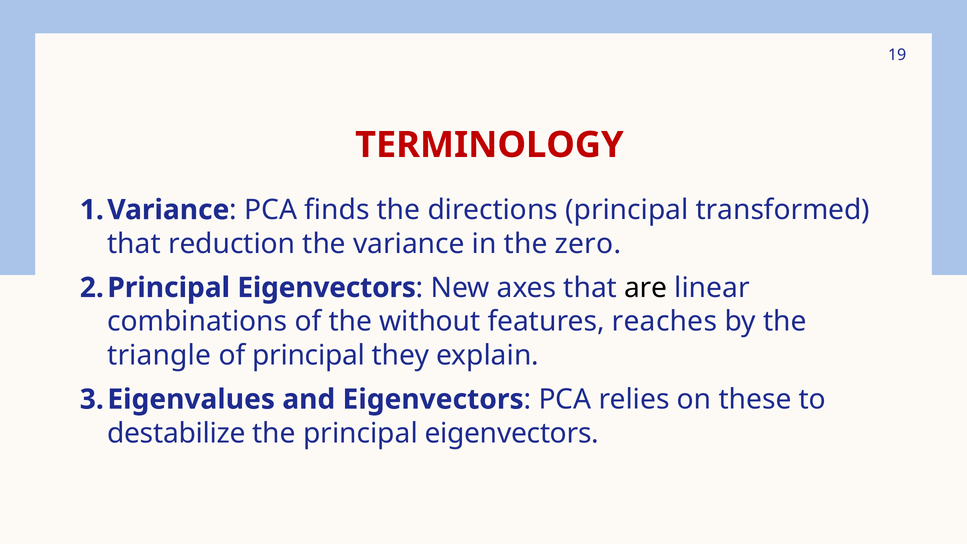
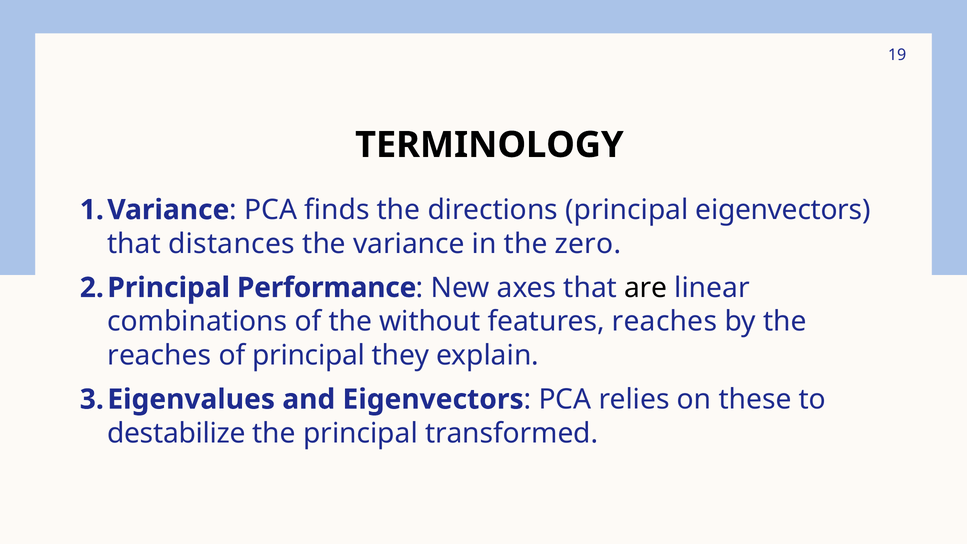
TERMINOLOGY colour: red -> black (489, 145)
principal transformed: transformed -> eigenvectors (783, 210)
reduction: reduction -> distances (231, 244)
Eigenvectors: Eigenvectors -> Performance (327, 288)
triangle: triangle -> reaches (159, 355)
principal eigenvectors: eigenvectors -> transformed (512, 433)
